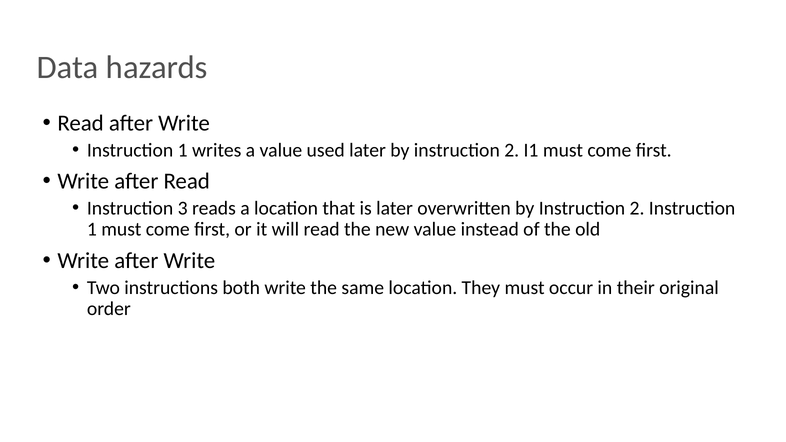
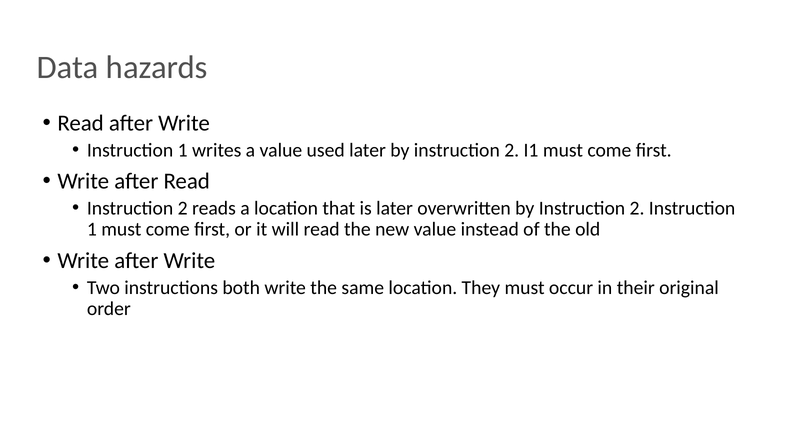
3: 3 -> 2 (183, 208)
